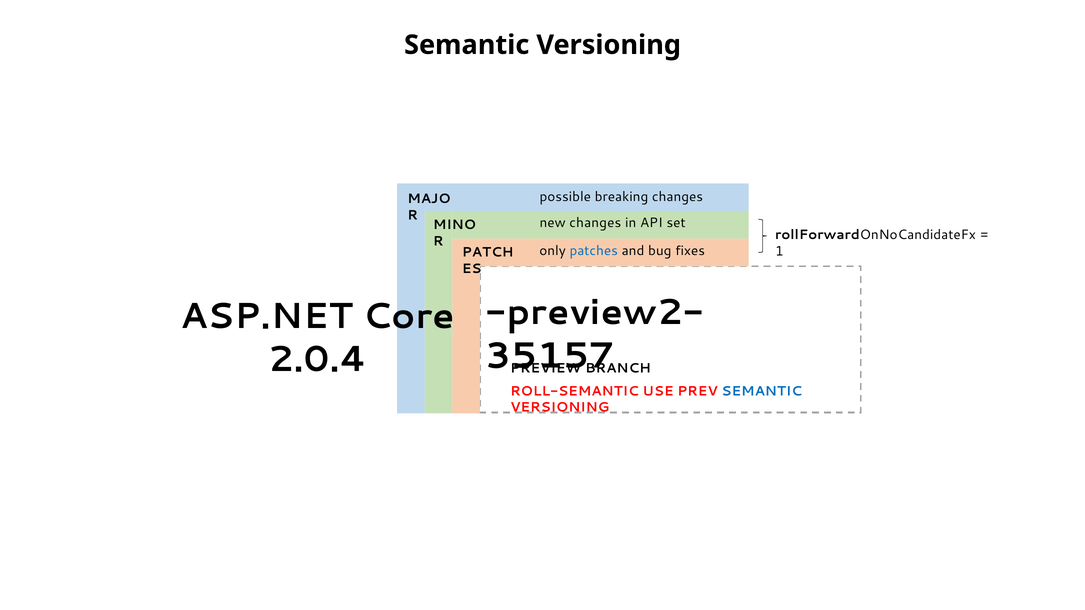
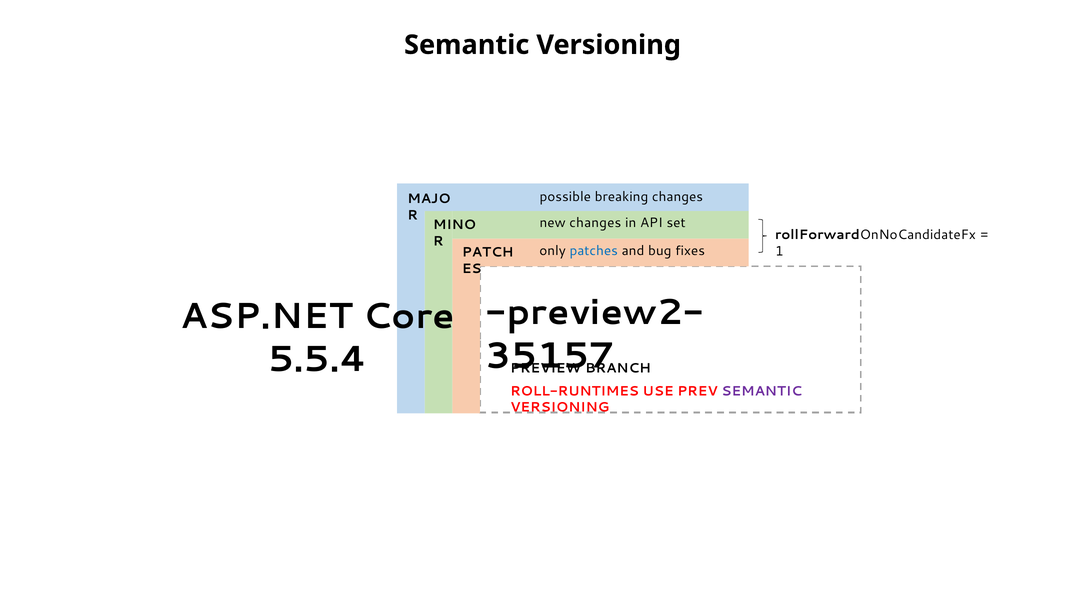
2.0.4: 2.0.4 -> 5.5.4 (318, 360)
ROLL-SEMANTIC: ROLL-SEMANTIC -> ROLL-RUNTIMES (575, 391)
SEMANTIC colour: blue -> purple (762, 391)
